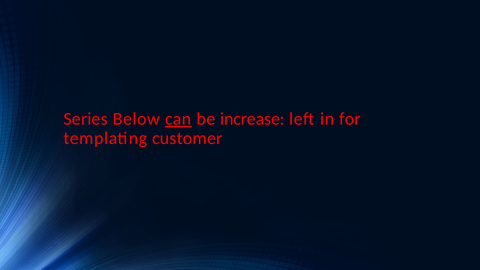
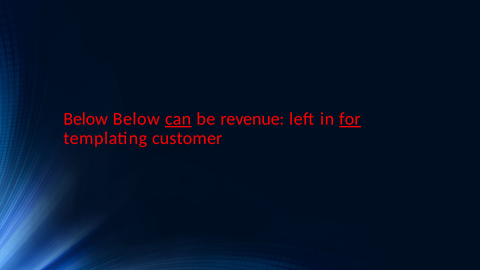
Series: Series -> Below (86, 119)
increase: increase -> revenue (252, 119)
for underline: none -> present (350, 119)
